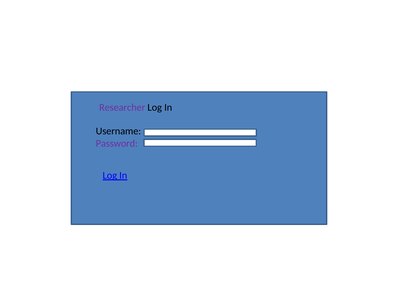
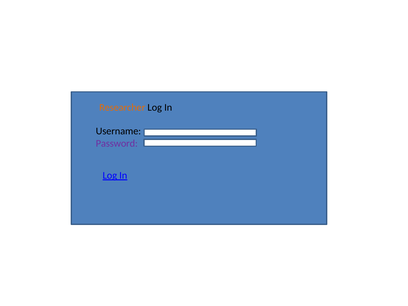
Researcher colour: purple -> orange (122, 107)
